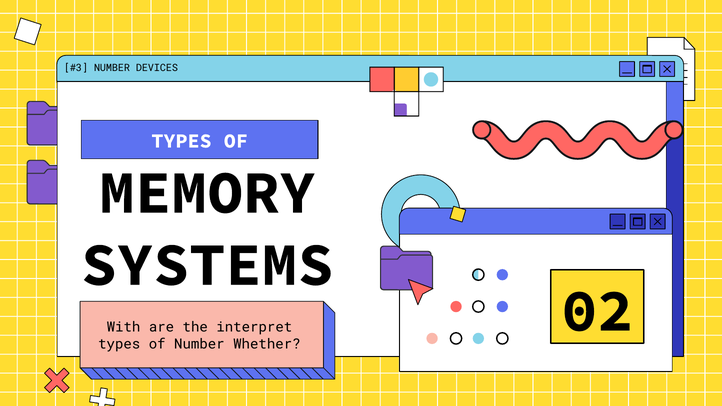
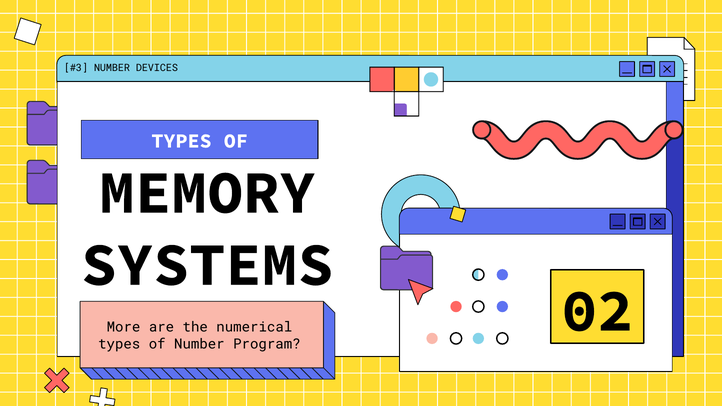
With: With -> More (124, 327)
interpret: interpret -> numerical (254, 327)
Whether: Whether -> Program (267, 344)
